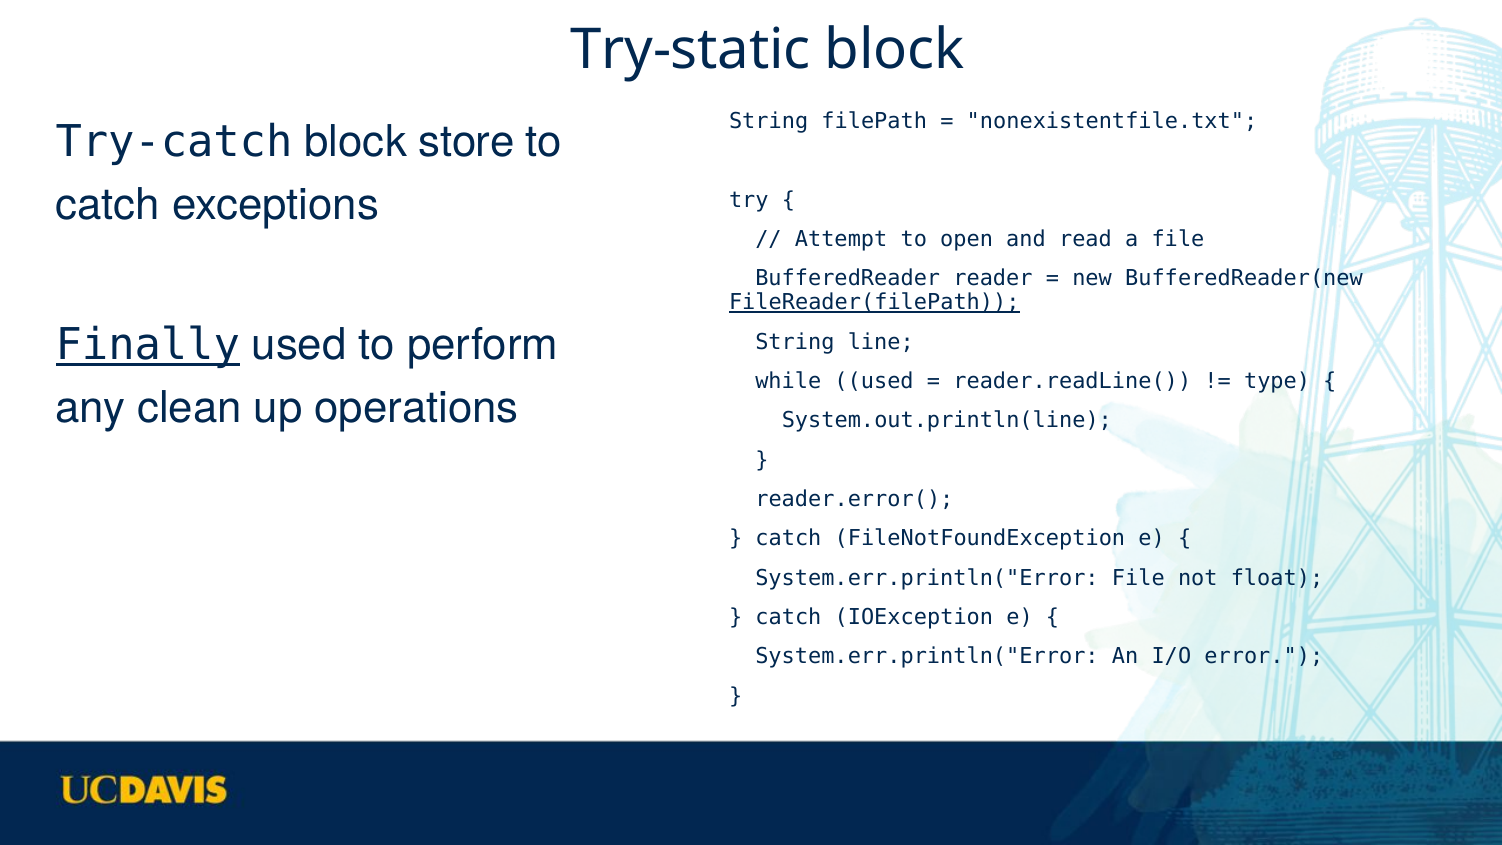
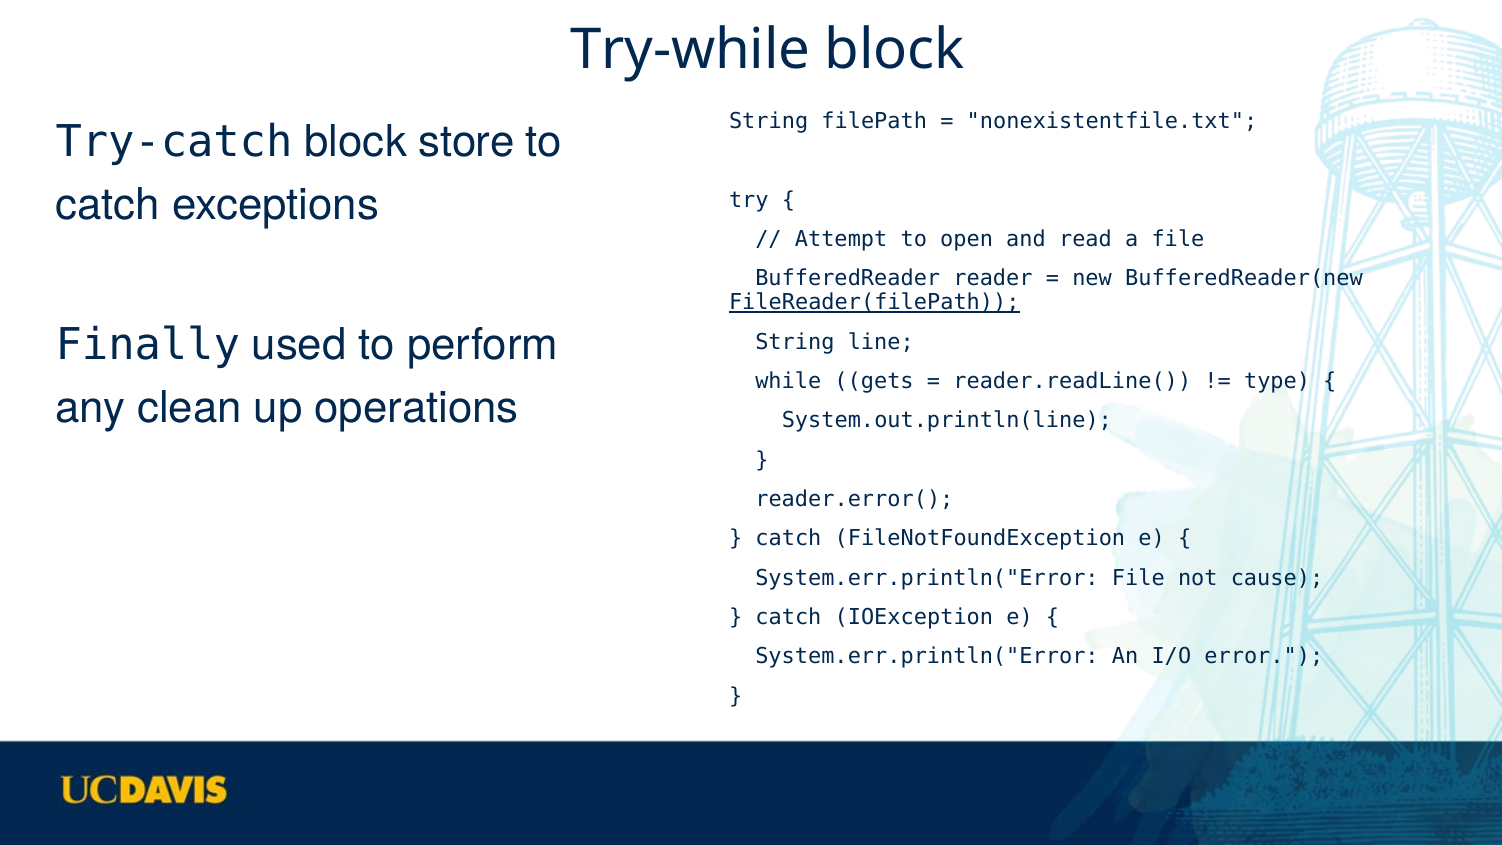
Try-static: Try-static -> Try-while (690, 50)
Finally underline: present -> none (148, 345)
while used: used -> gets (874, 381)
float: float -> cause (1277, 578)
